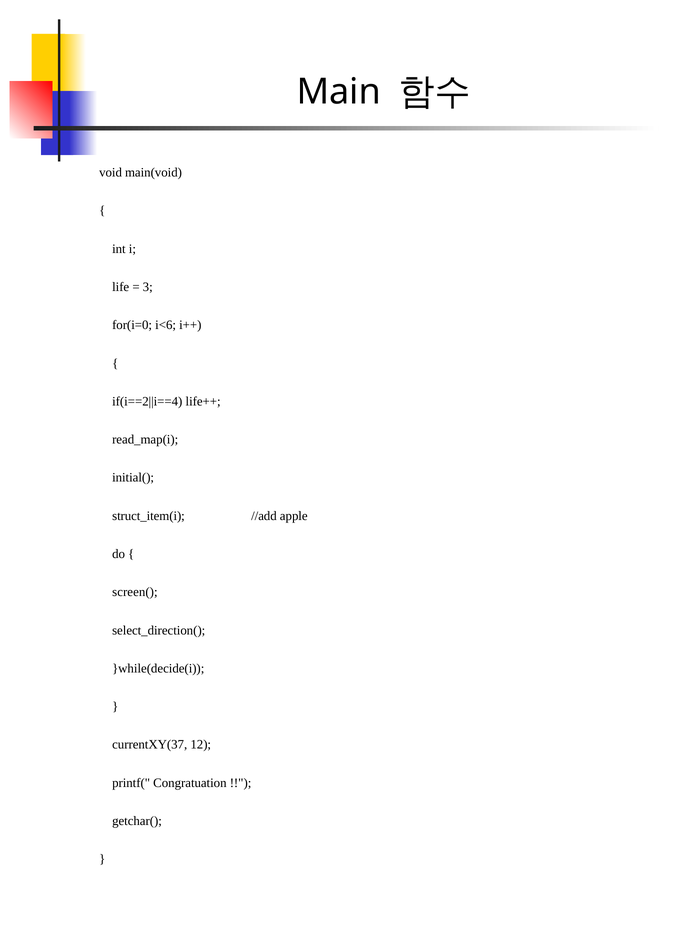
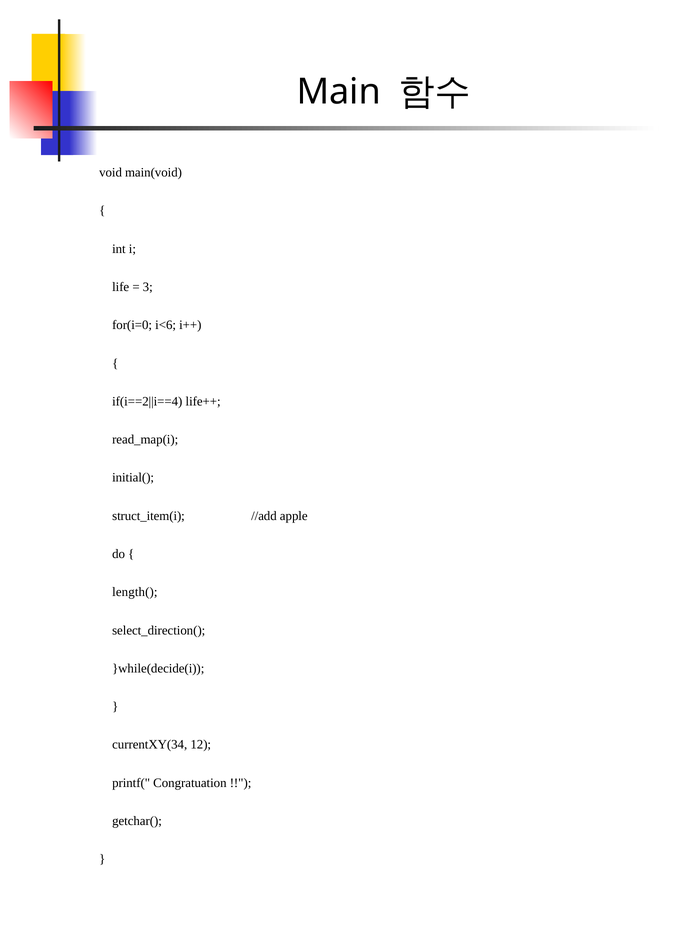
screen(: screen( -> length( (135, 592)
currentXY(37: currentXY(37 -> currentXY(34 (150, 744)
